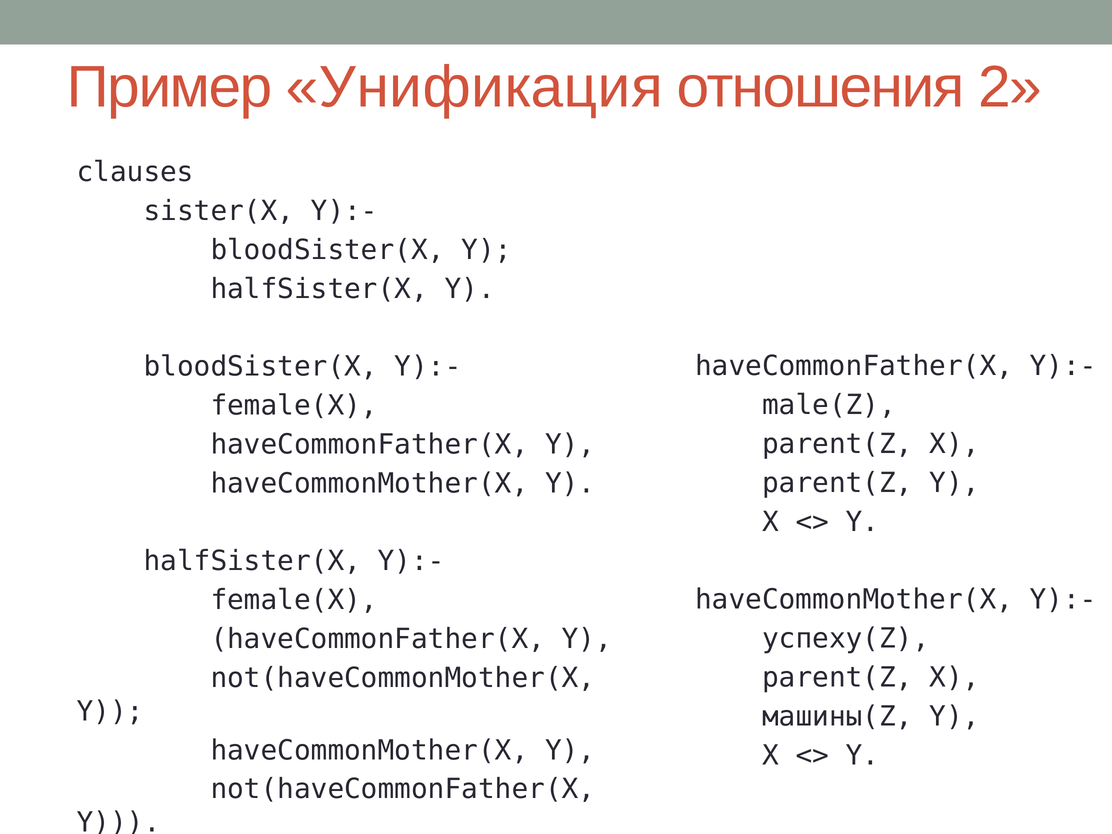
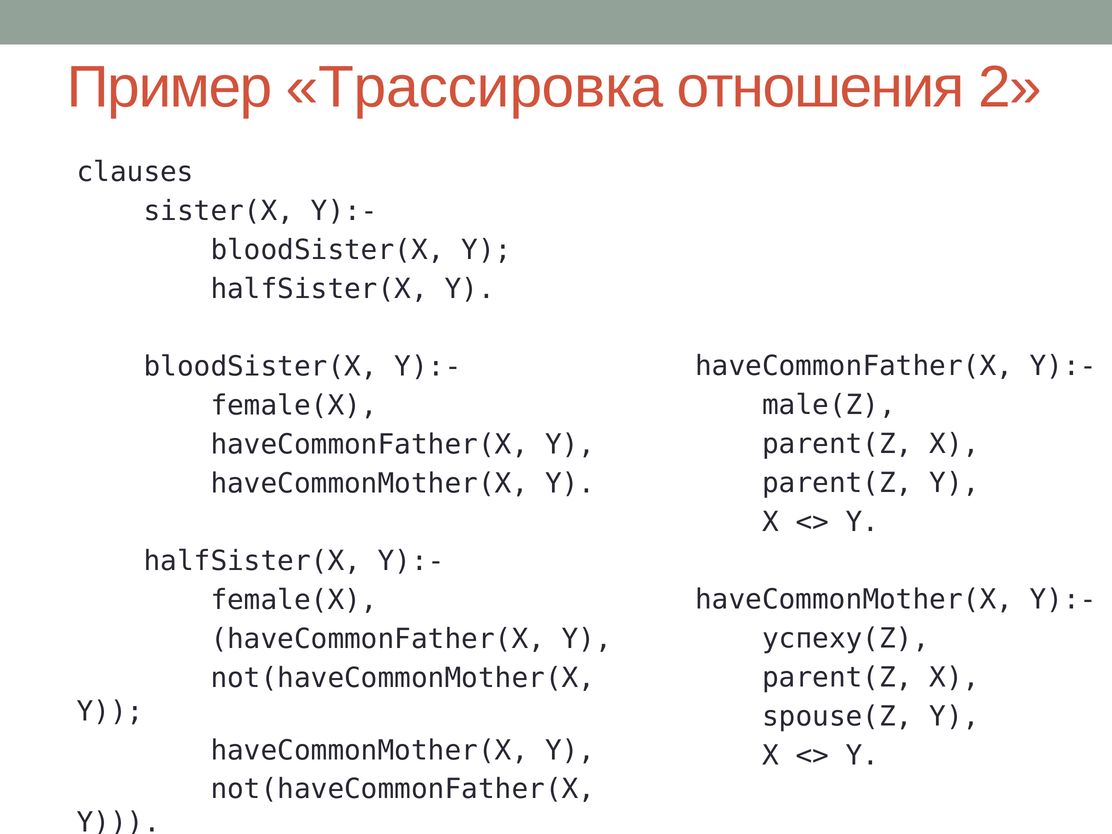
Унификация: Унификация -> Трассировка (475, 87)
машины(Z: машины(Z -> spouse(Z (837, 717)
